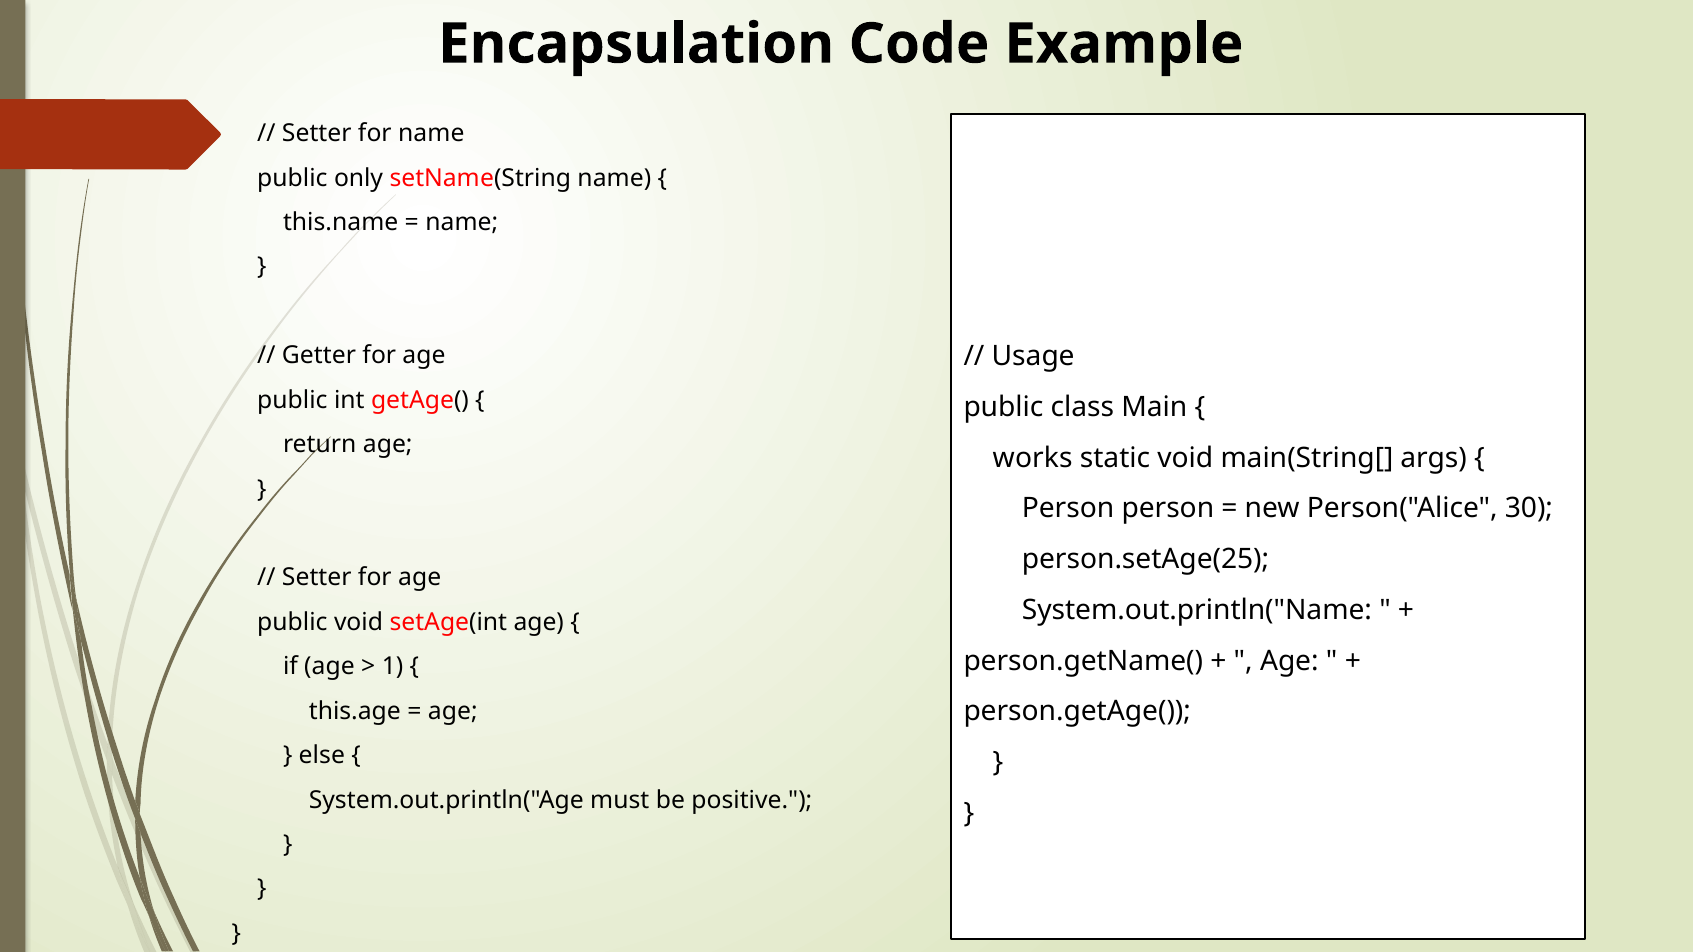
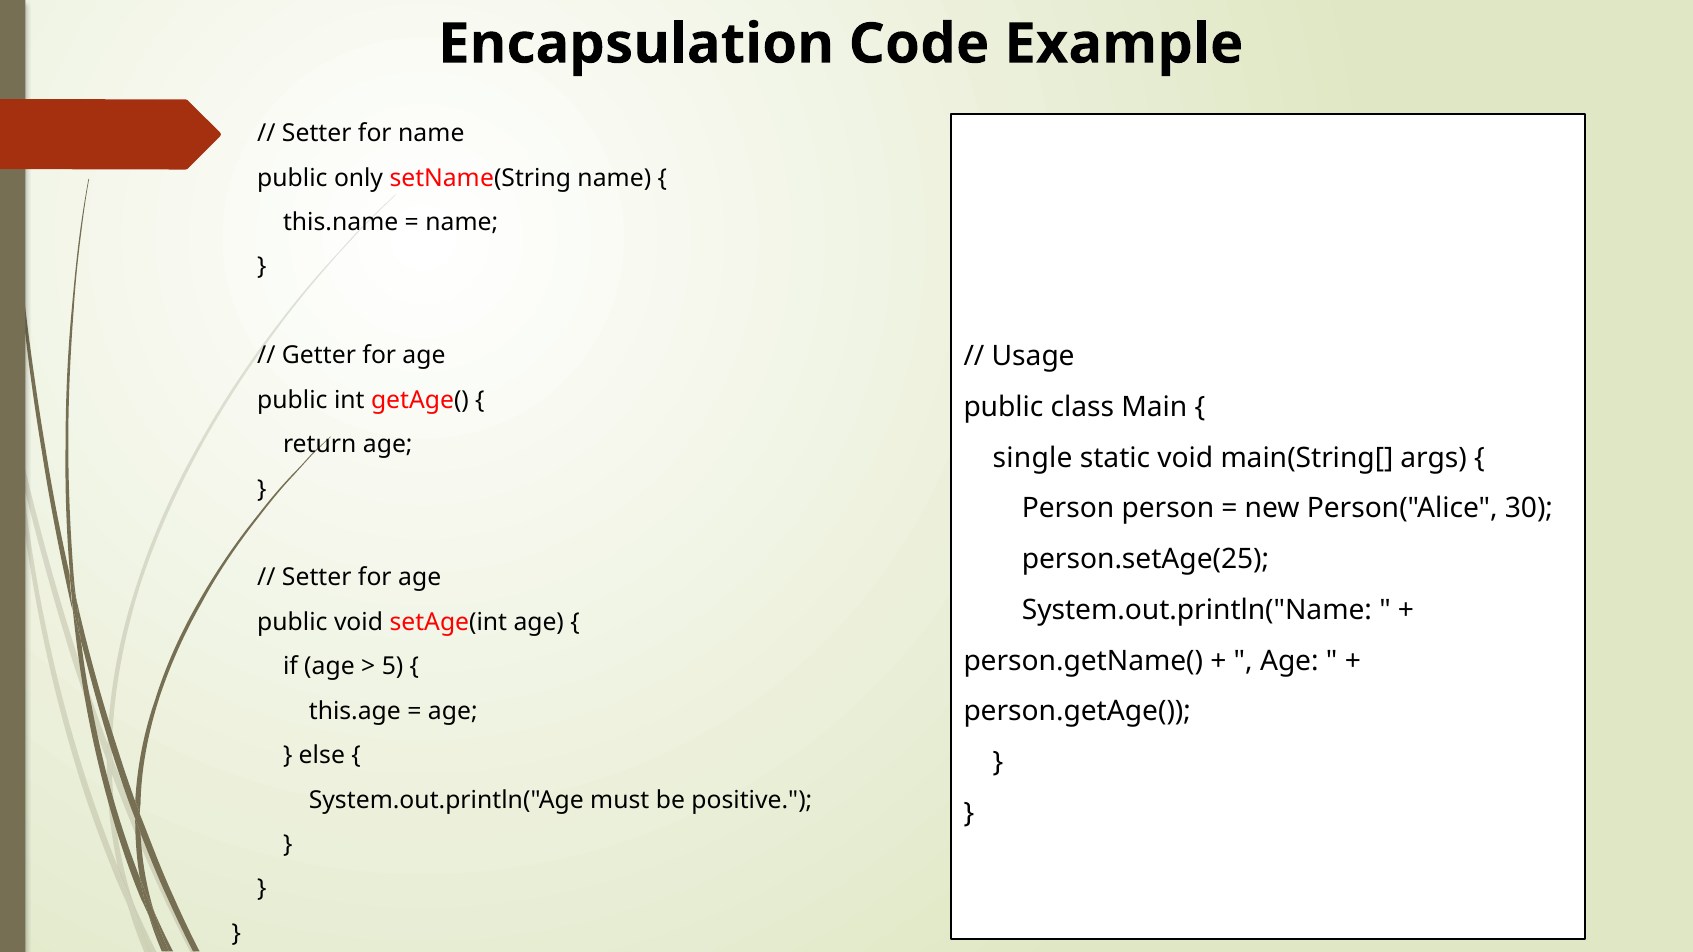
works: works -> single (1033, 458)
1: 1 -> 5 (393, 667)
